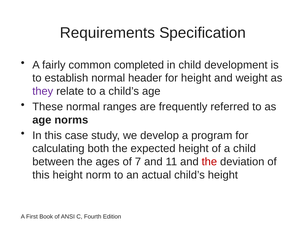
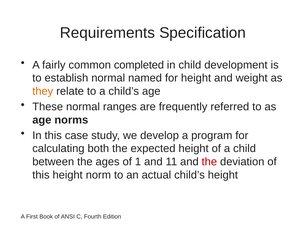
header: header -> named (145, 78)
they colour: purple -> orange (43, 92)
7: 7 -> 1 (138, 162)
